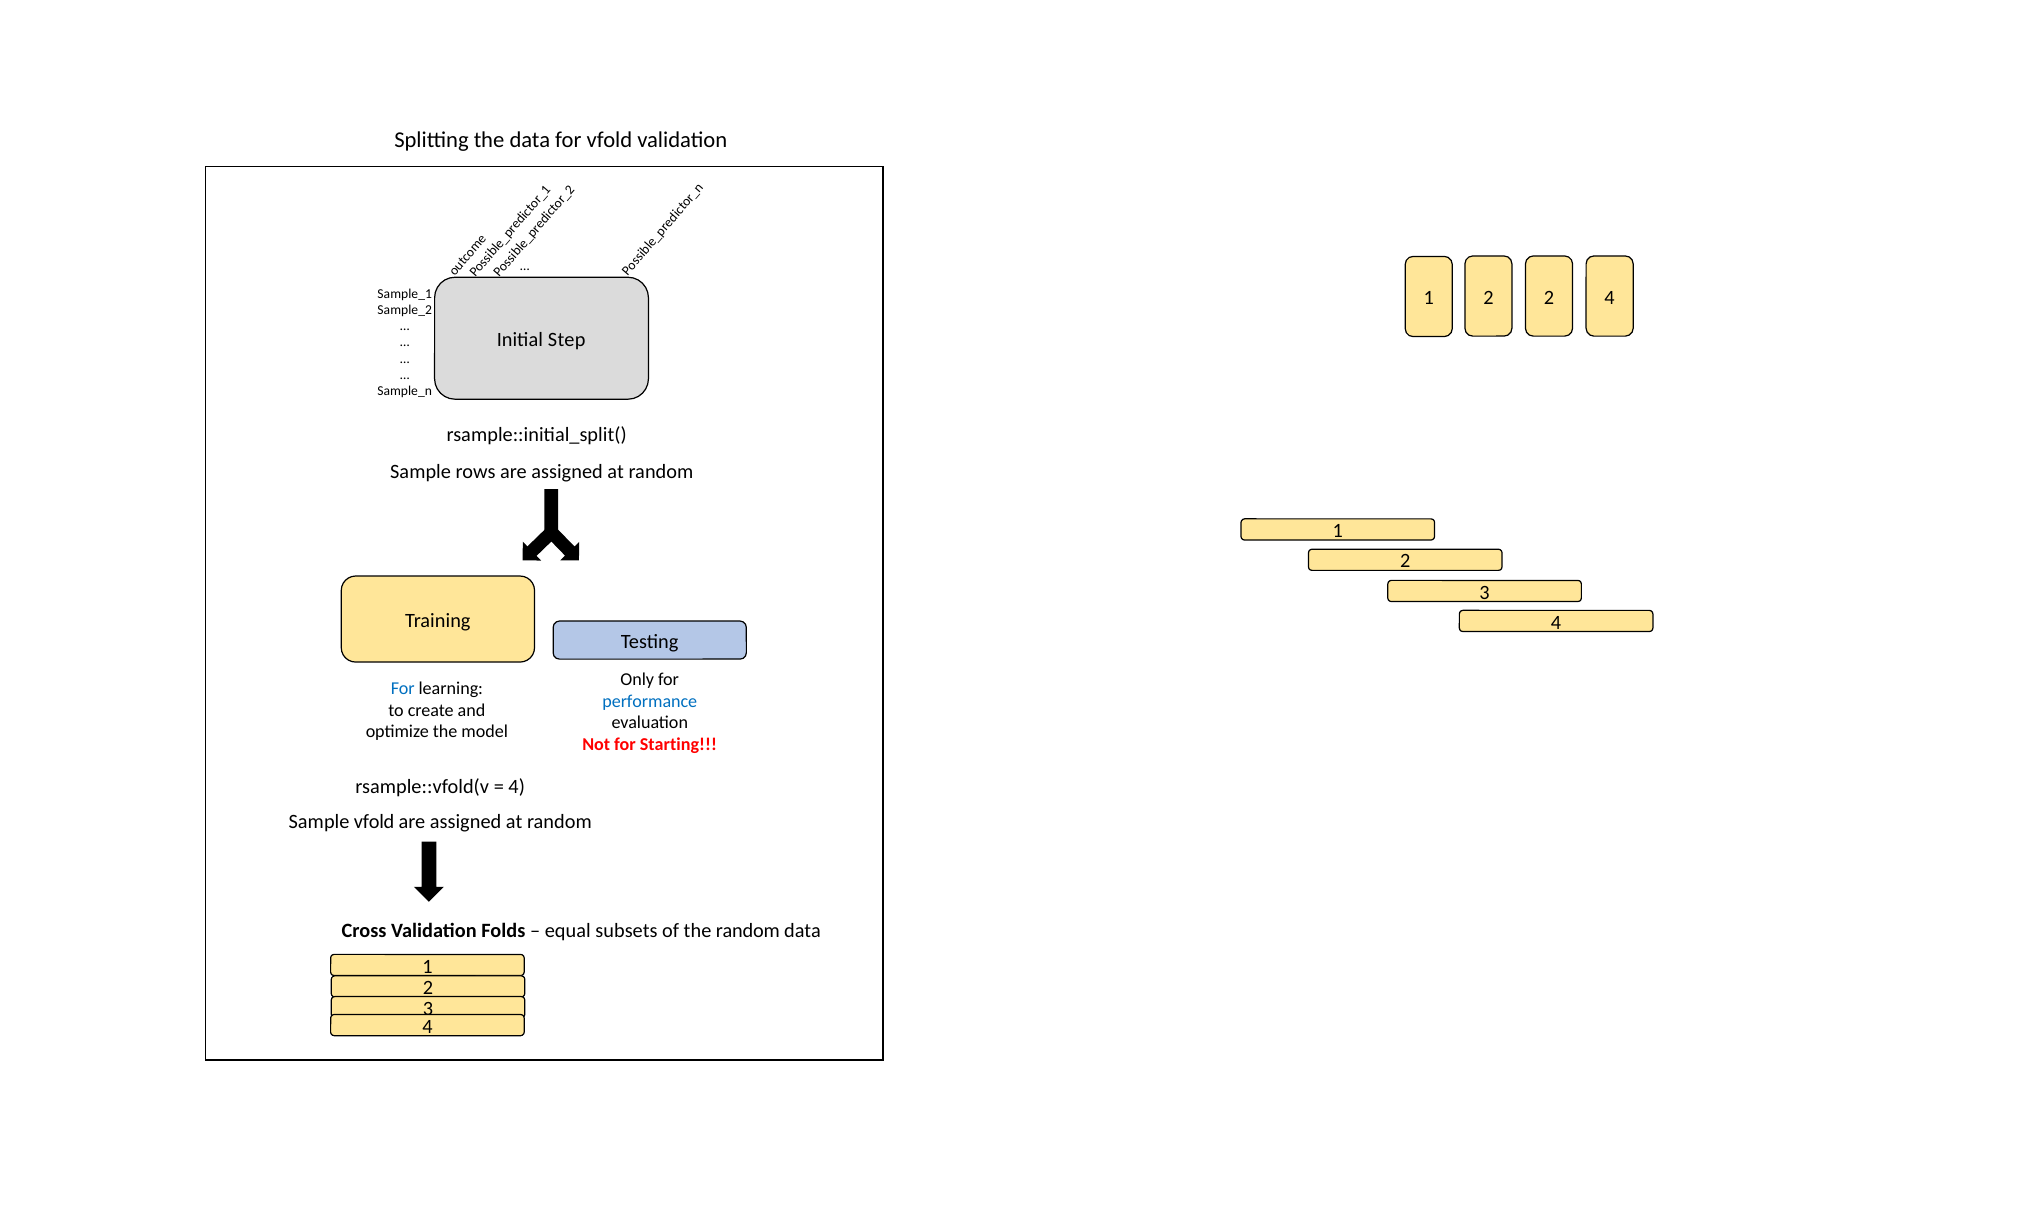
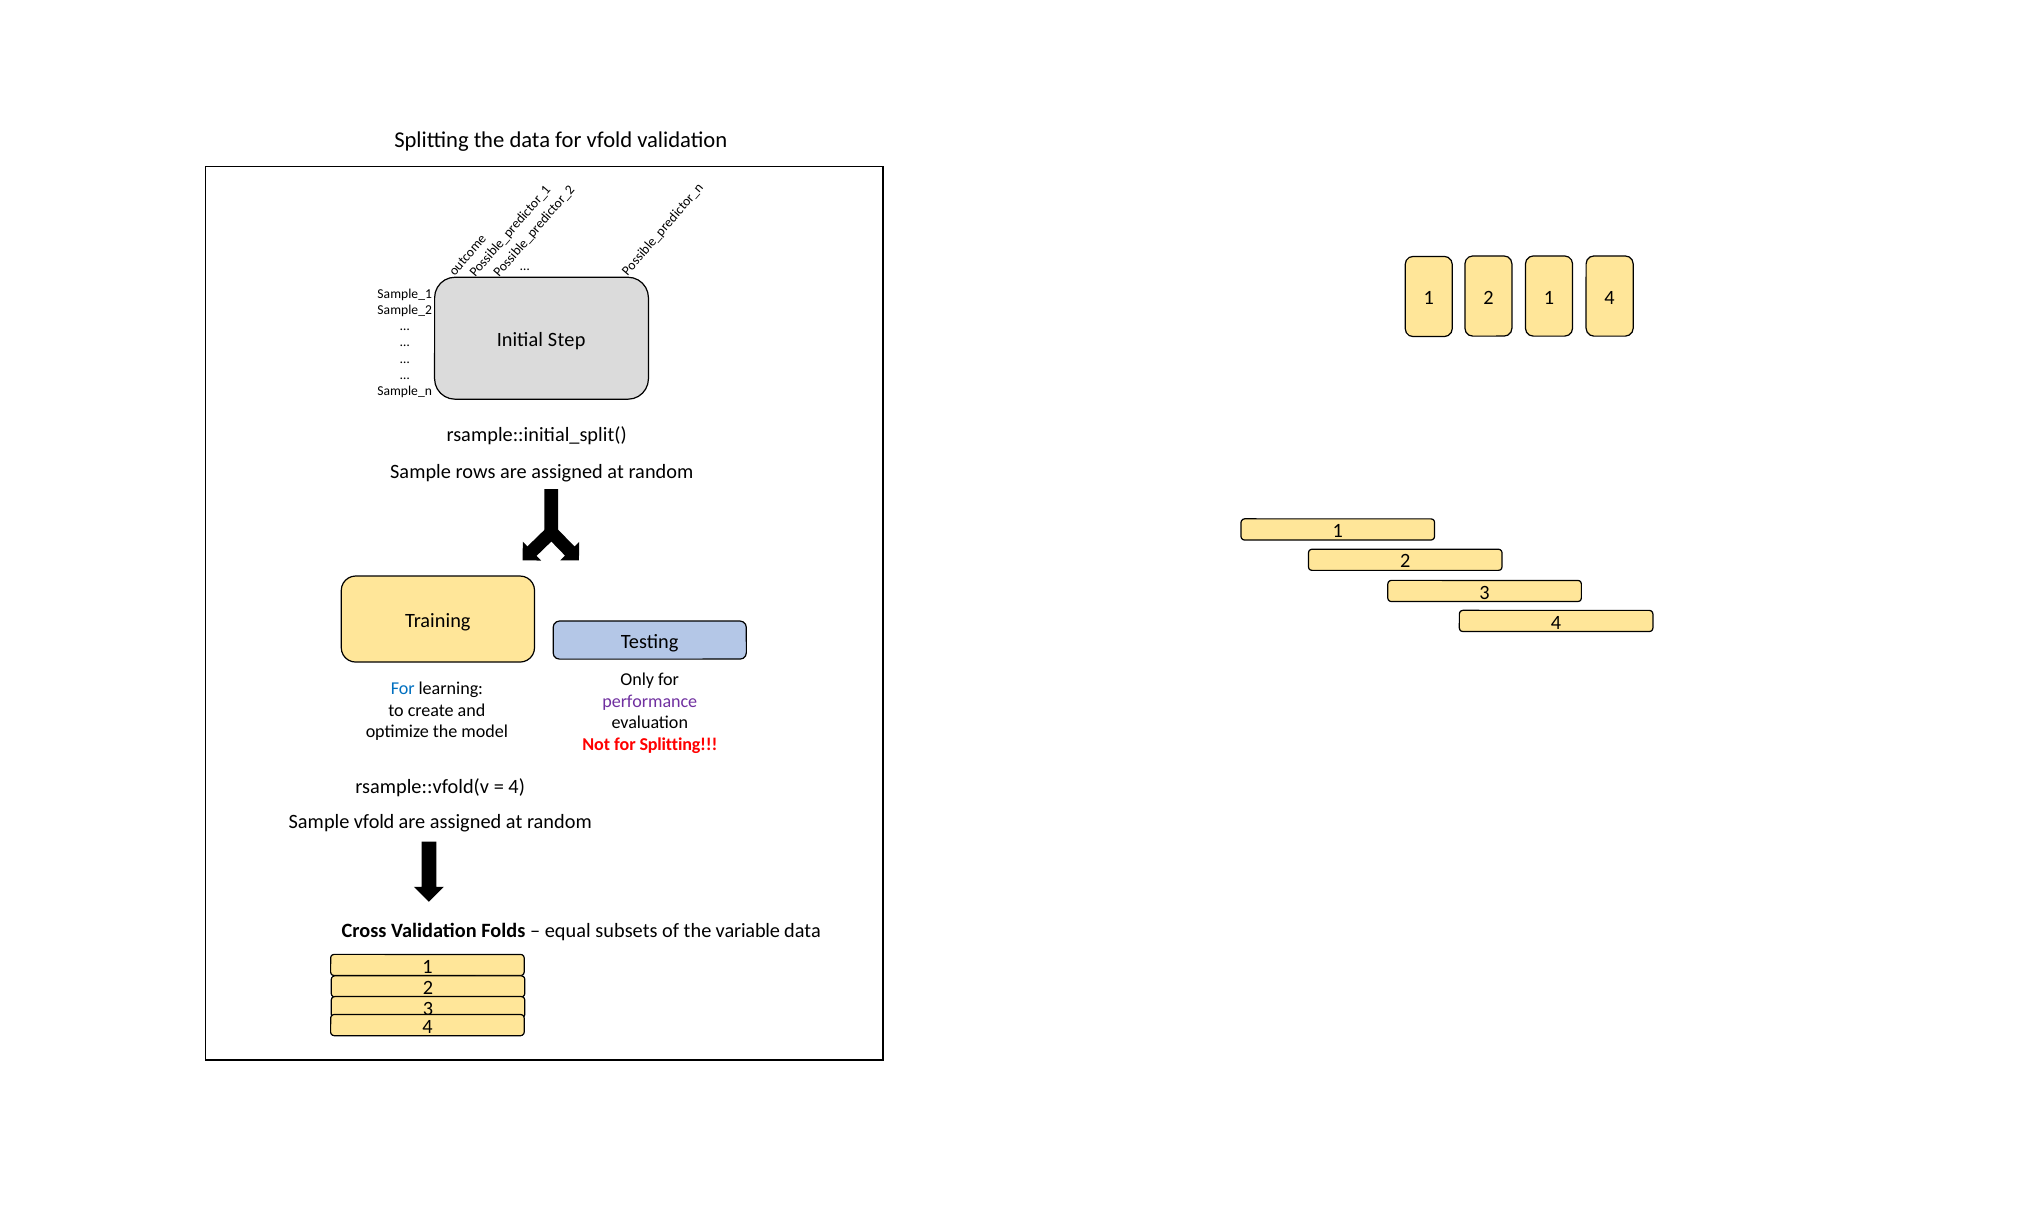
2 2: 2 -> 1 (1549, 297)
performance colour: blue -> purple (650, 701)
for Starting: Starting -> Splitting (678, 744)
the random: random -> variable (748, 931)
